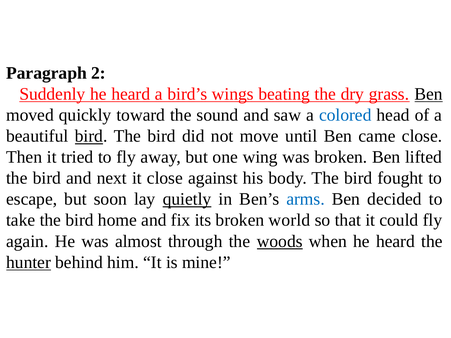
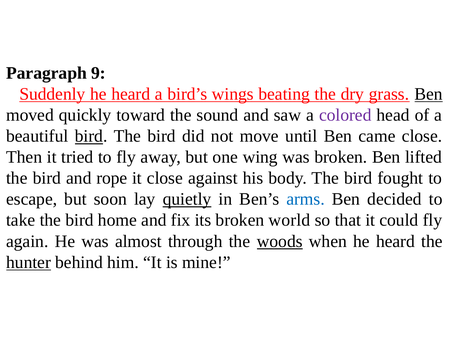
2: 2 -> 9 (98, 73)
colored colour: blue -> purple (345, 115)
next: next -> rope (112, 178)
